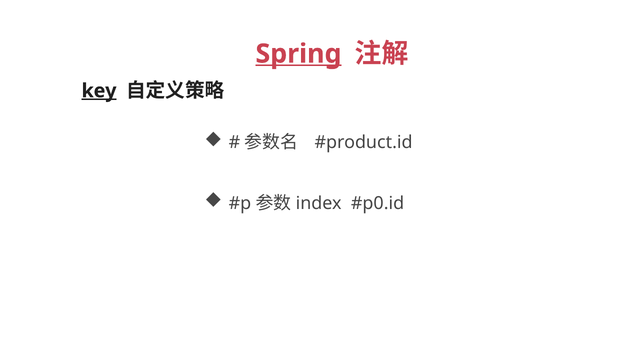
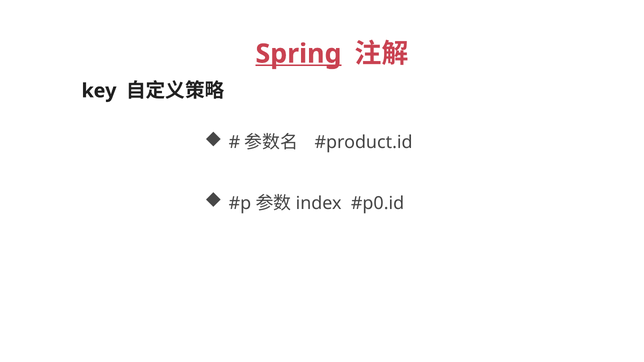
key underline: present -> none (99, 91)
